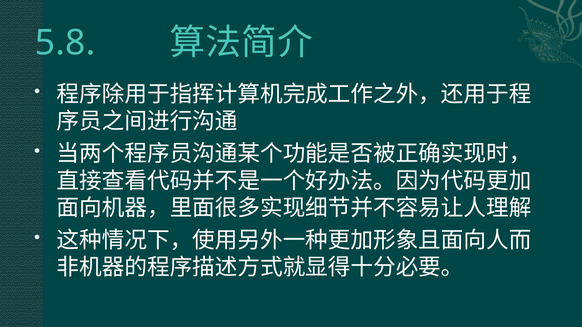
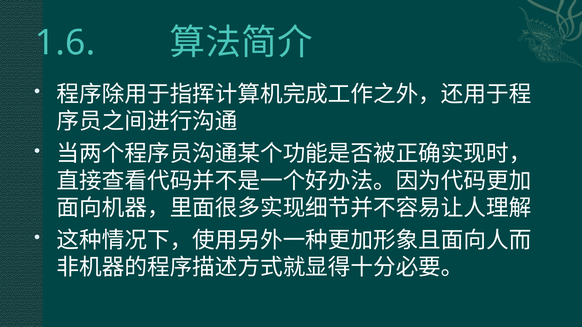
5.8: 5.8 -> 1.6 (65, 43)
